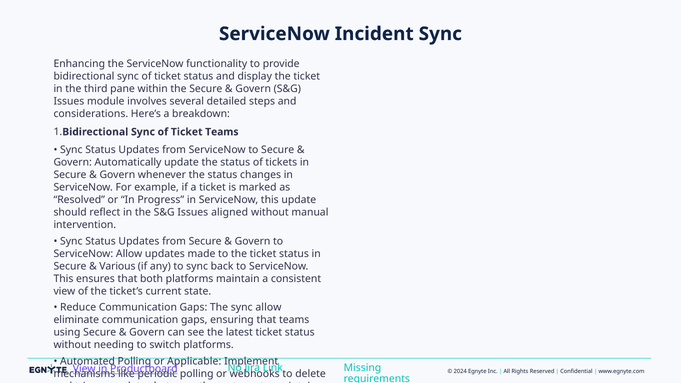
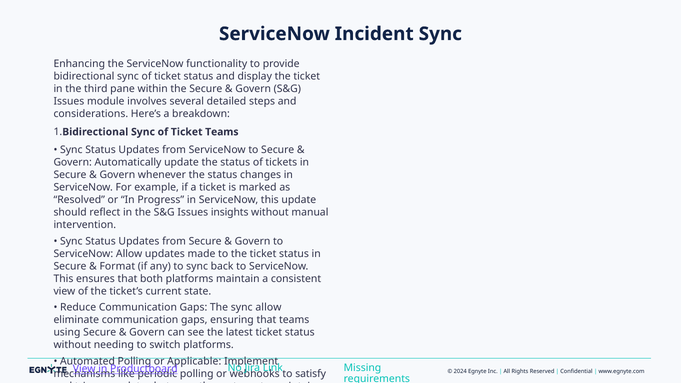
aligned: aligned -> insights (230, 213)
Various: Various -> Format (117, 266)
delete: delete -> satisfy (311, 374)
